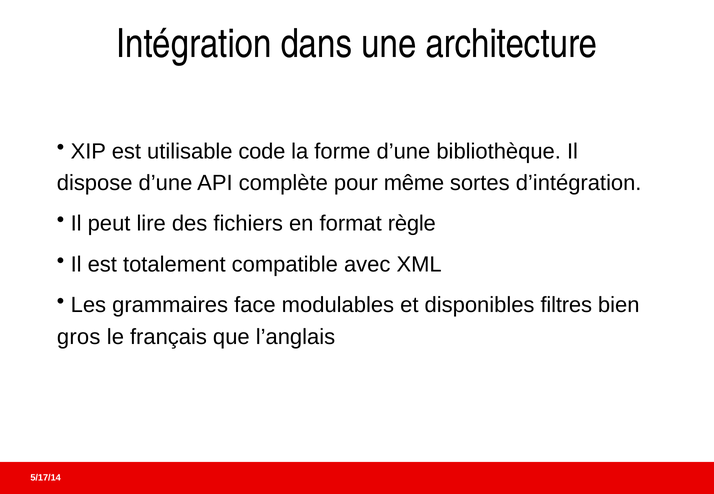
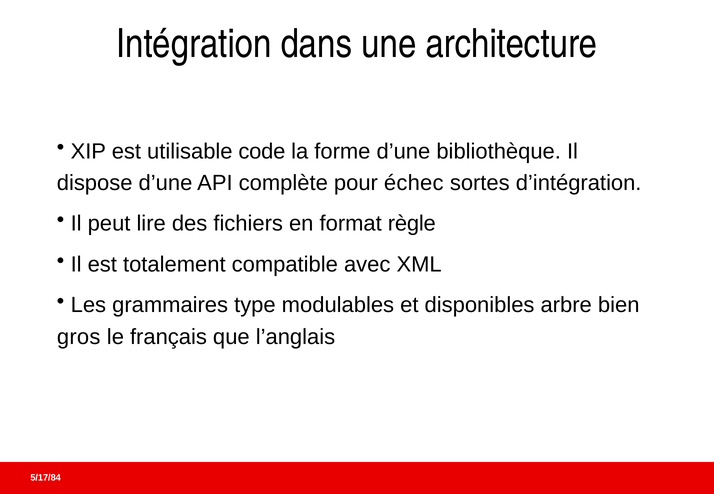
même: même -> échec (414, 183)
face: face -> type (255, 305)
filtres: filtres -> arbre (566, 305)
5/17/14: 5/17/14 -> 5/17/84 (46, 478)
